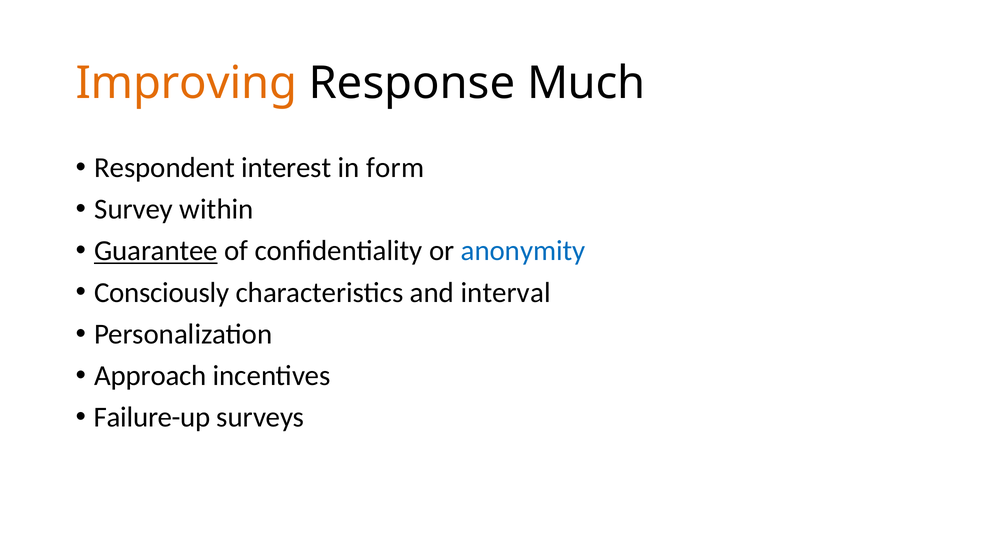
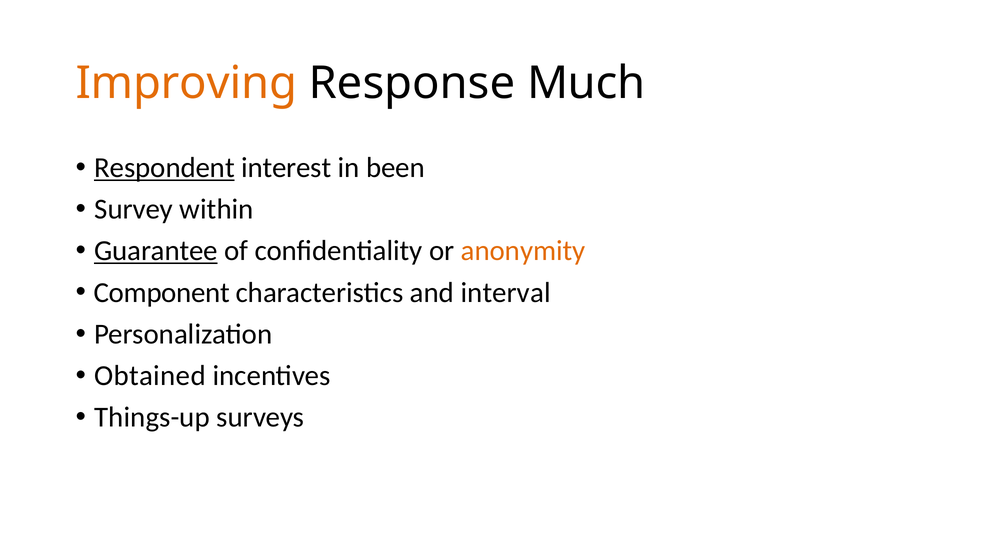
Respondent underline: none -> present (164, 168)
form: form -> been (395, 168)
anonymity colour: blue -> orange (523, 251)
Consciously: Consciously -> Component (162, 292)
Approach: Approach -> Obtained (150, 376)
Failure-up: Failure-up -> Things-up (152, 417)
